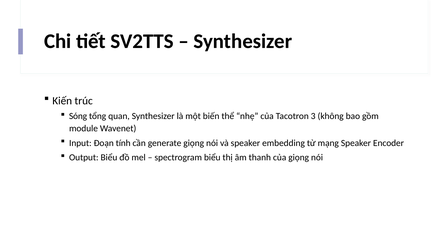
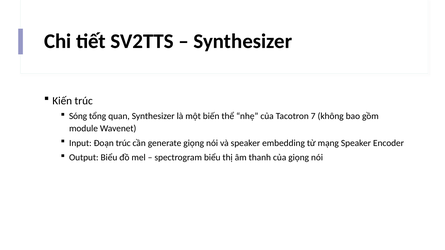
3: 3 -> 7 (313, 116)
Đoạn tính: tính -> trúc (123, 143)
